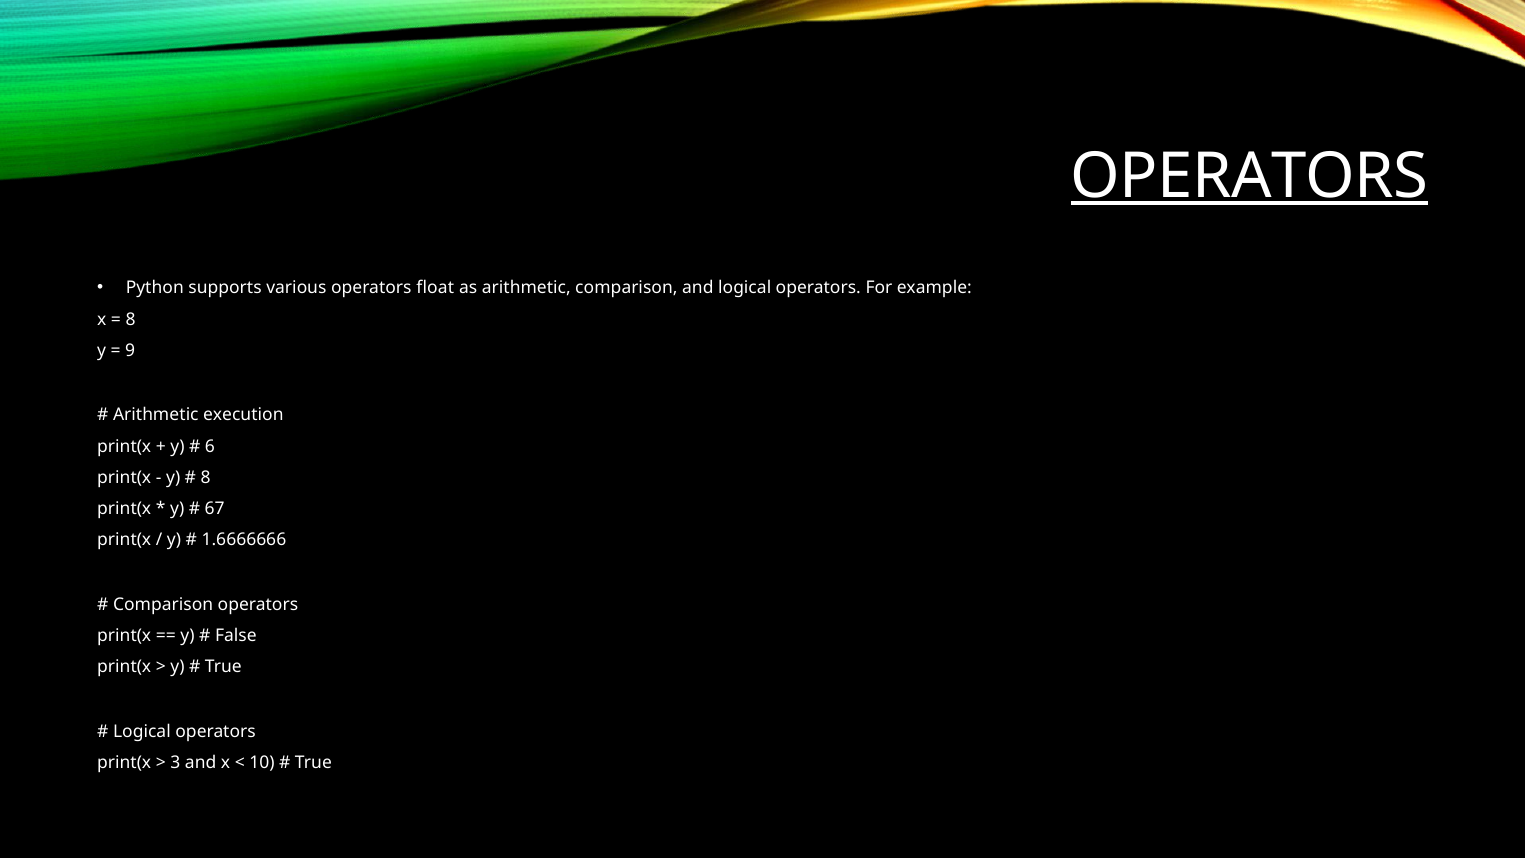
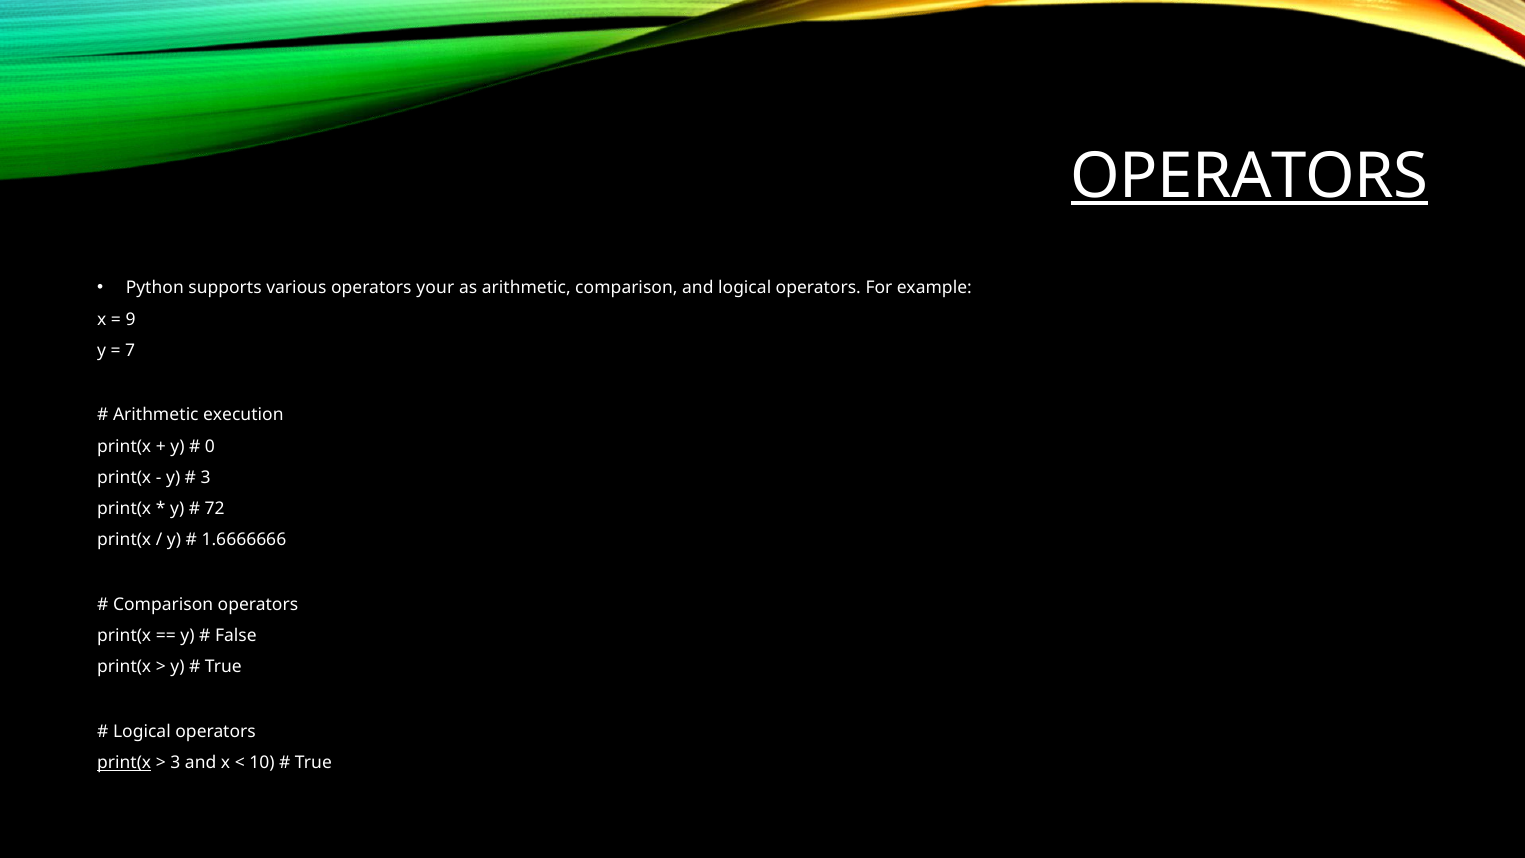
float: float -> your (435, 288)
8: 8 -> 9 (131, 319)
9: 9 -> 7 (130, 351)
6: 6 -> 0 (210, 446)
8: 8 -> 3 (206, 477)
67: 67 -> 72 (215, 509)
print(x underline: none -> present (124, 762)
